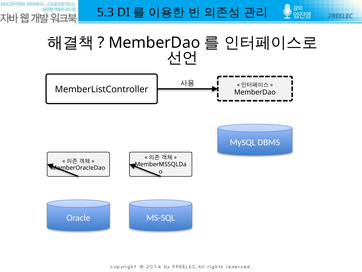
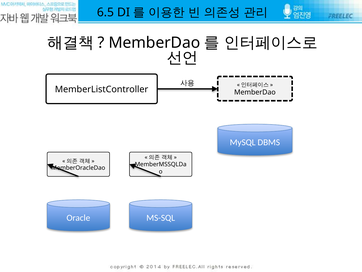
5.3: 5.3 -> 6.5 (105, 12)
